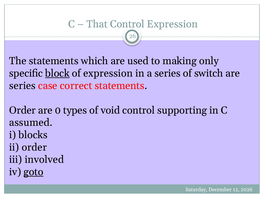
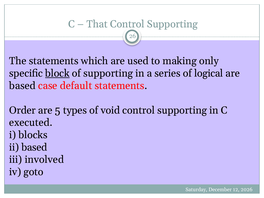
Expression: Expression -> Supporting (172, 24)
of expression: expression -> supporting (108, 73)
switch: switch -> logical (209, 73)
series: series -> based (22, 86)
correct: correct -> default (76, 86)
0: 0 -> 5 (58, 110)
assumed: assumed -> executed (31, 123)
ii order: order -> based (34, 147)
goto underline: present -> none (33, 172)
